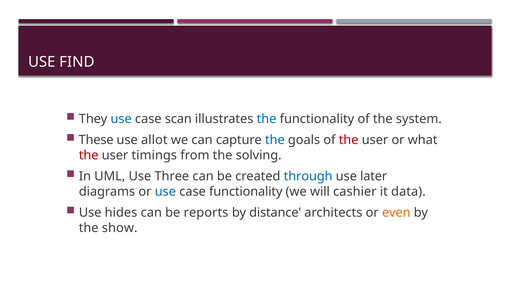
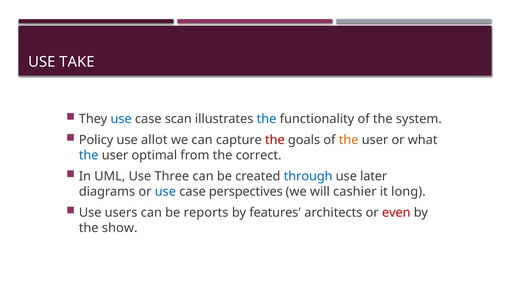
FIND: FIND -> TAKE (77, 62)
These: These -> Policy (96, 140)
the colour: blue -> red (275, 140)
the colour: red -> orange (349, 140)
the colour: red -> blue (89, 155)
timings: timings -> optimal (154, 155)
solving: solving -> correct (259, 155)
case functionality: functionality -> perspectives (246, 192)
data: data -> long (408, 192)
hides: hides -> users (121, 213)
distance: distance -> features (275, 213)
even colour: orange -> red (396, 213)
